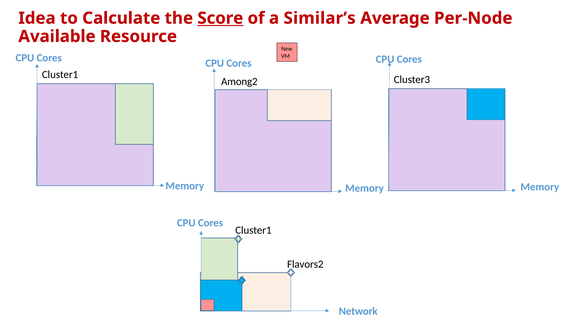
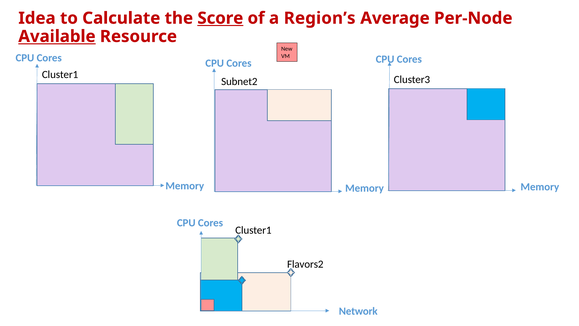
Similar’s: Similar’s -> Region’s (320, 18)
Available underline: none -> present (57, 36)
Among2: Among2 -> Subnet2 (239, 82)
